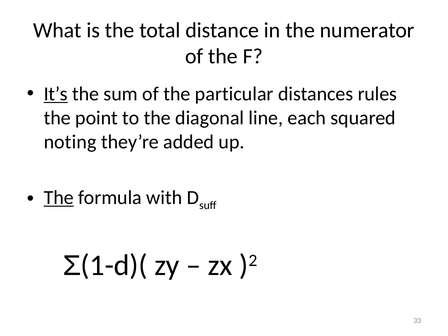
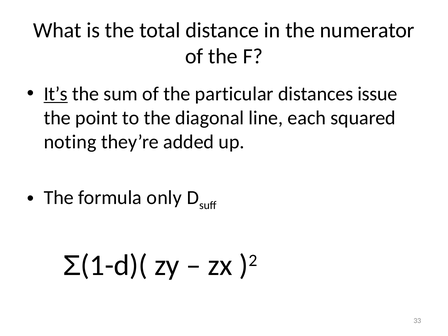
rules: rules -> issue (377, 94)
The underline: present -> none (59, 198)
with: with -> only (164, 198)
